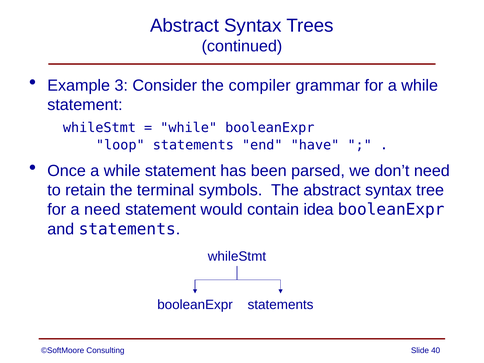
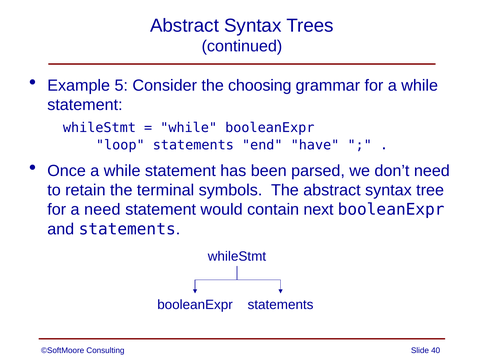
3: 3 -> 5 (121, 85)
compiler: compiler -> choosing (260, 85)
idea: idea -> next (318, 210)
